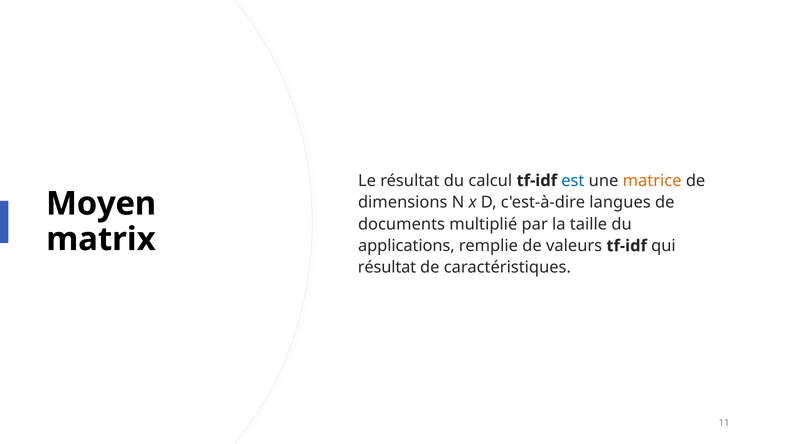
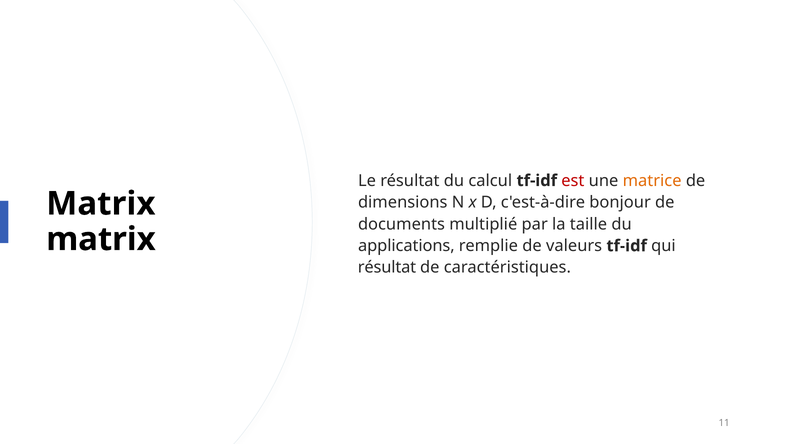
est colour: blue -> red (573, 181)
langues: langues -> bonjour (620, 203)
Moyen: Moyen -> Matrix (101, 204)
